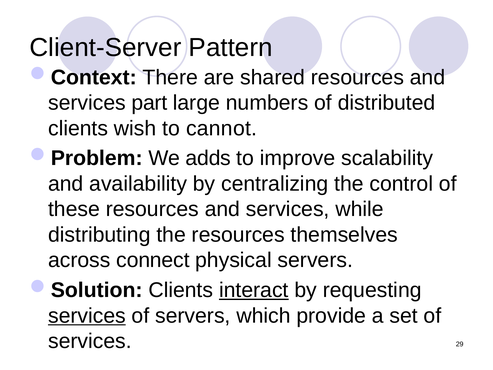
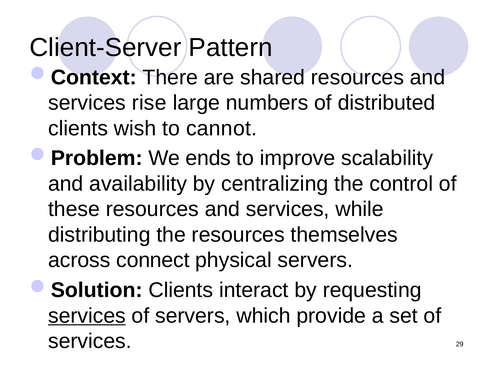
part: part -> rise (149, 103)
adds: adds -> ends (208, 158)
interact underline: present -> none (254, 290)
